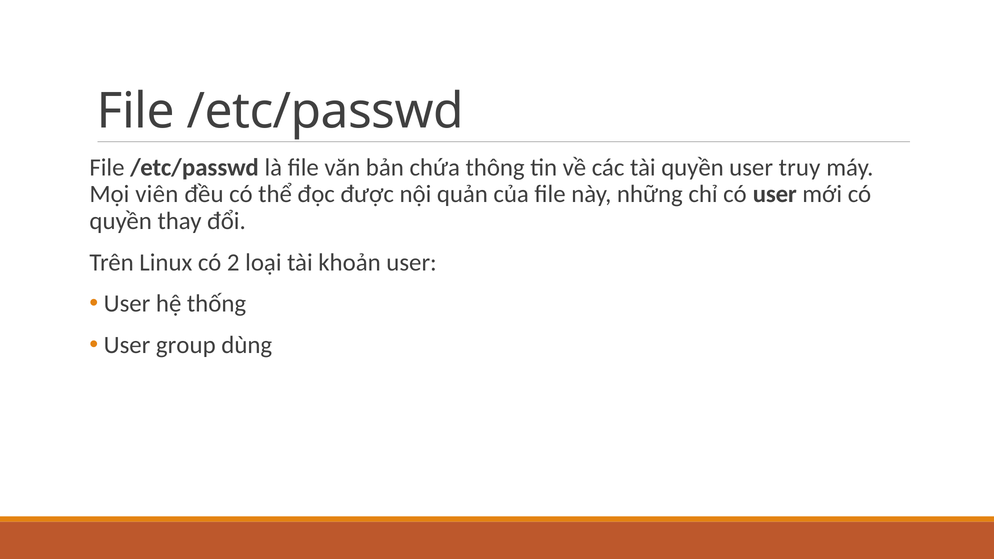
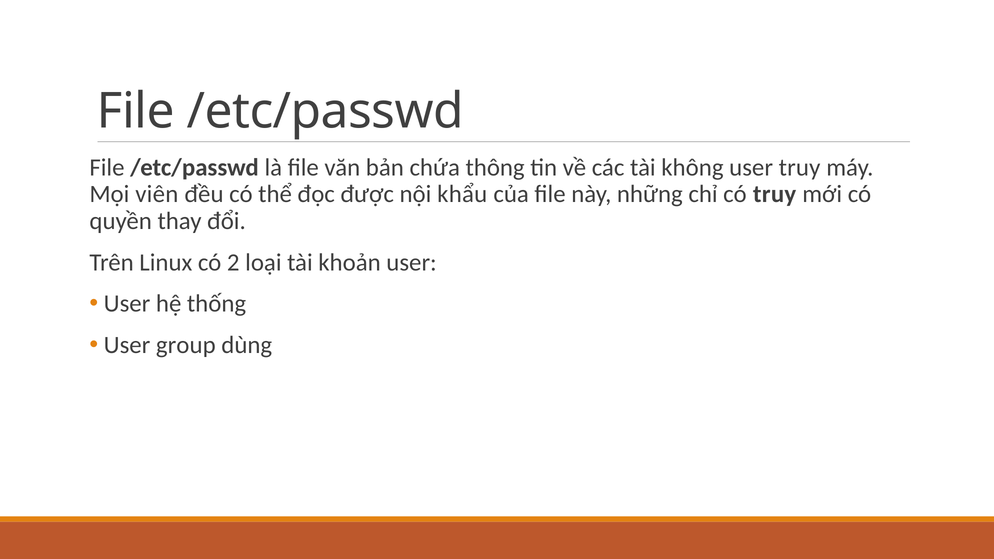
tài quyền: quyền -> không (692, 167)
quản: quản -> khẩu (462, 194)
có user: user -> truy (775, 194)
